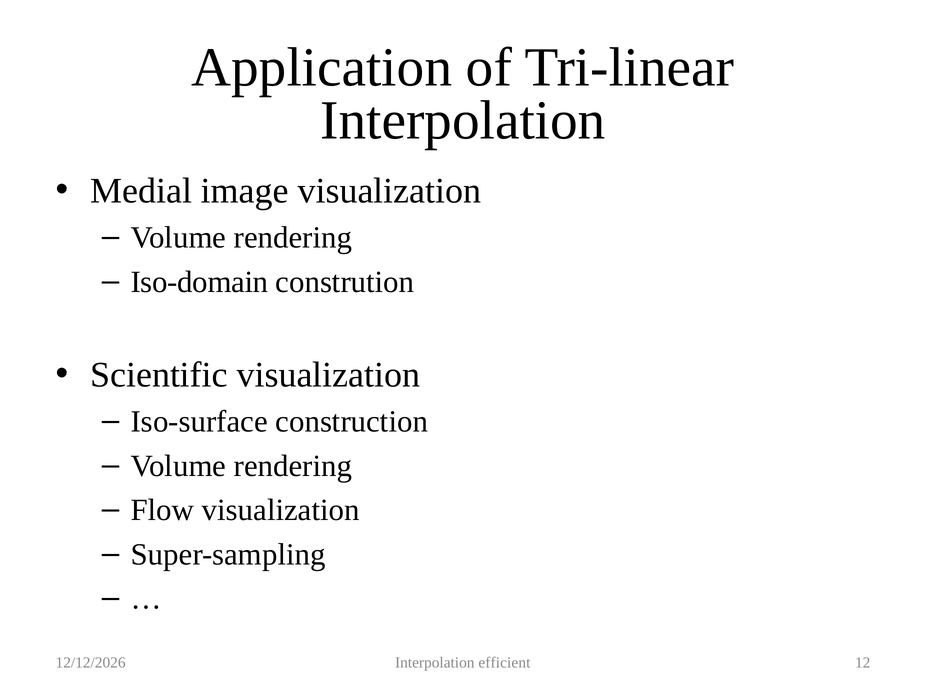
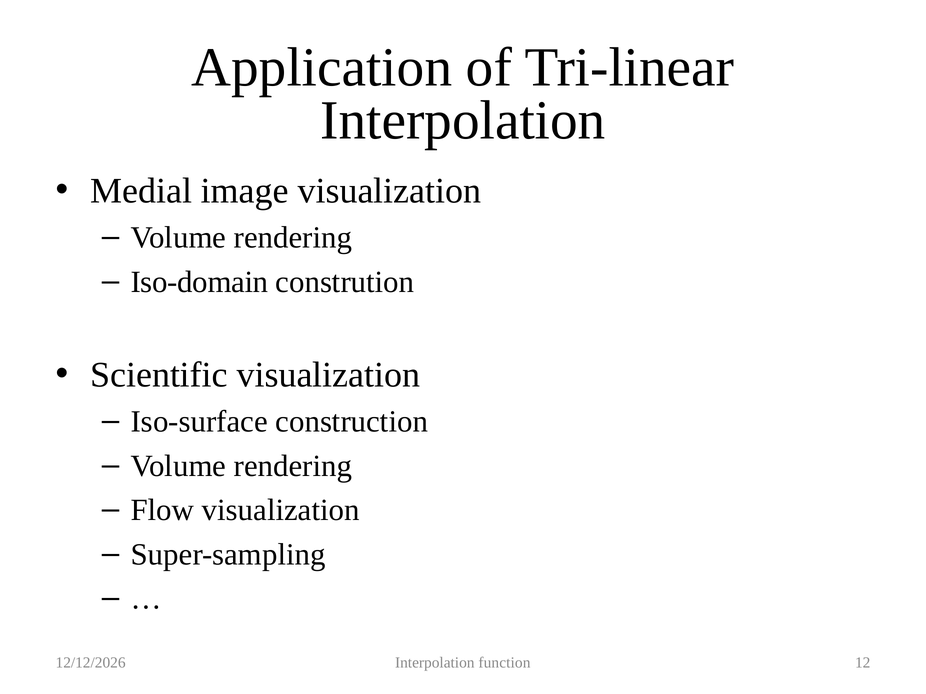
efficient: efficient -> function (504, 663)
